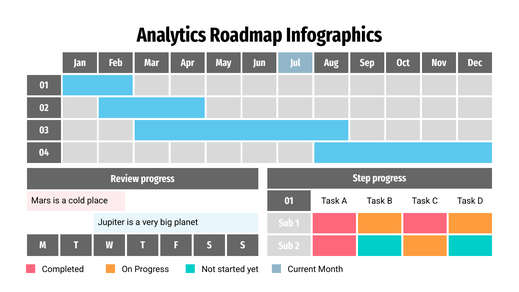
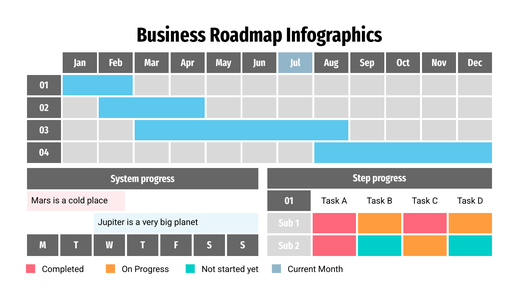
Analytics: Analytics -> Business (171, 35)
Review: Review -> System (125, 179)
